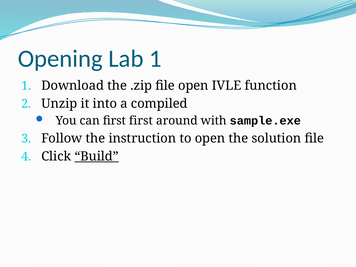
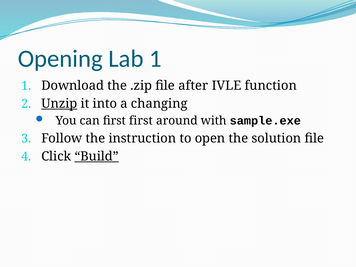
file open: open -> after (193, 86)
Unzip underline: none -> present (59, 104)
compiled: compiled -> changing (159, 104)
